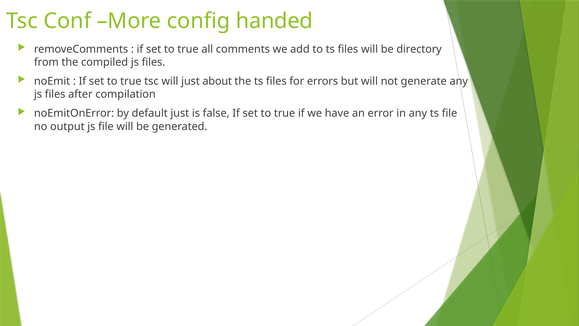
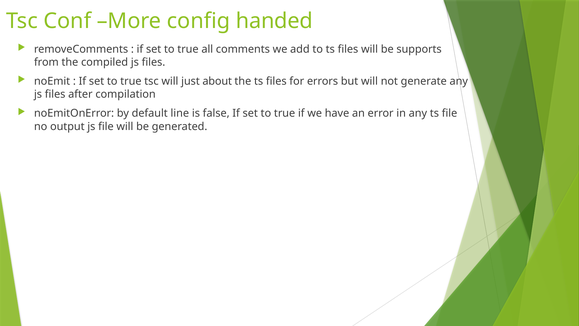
directory: directory -> supports (419, 49)
default just: just -> line (180, 113)
